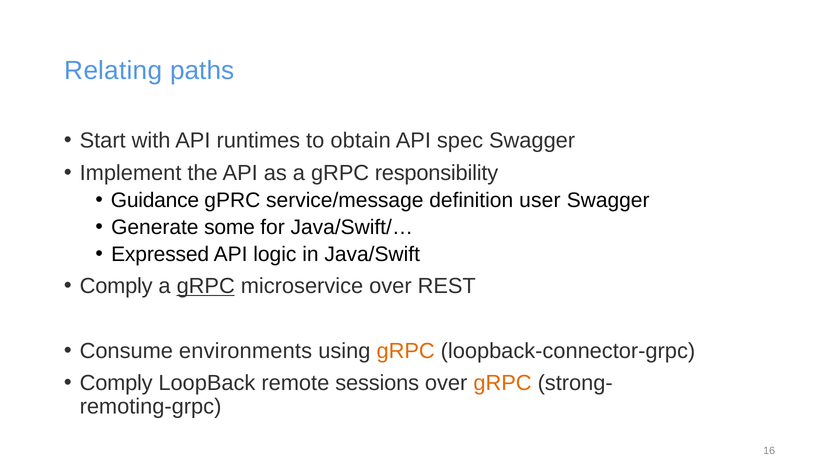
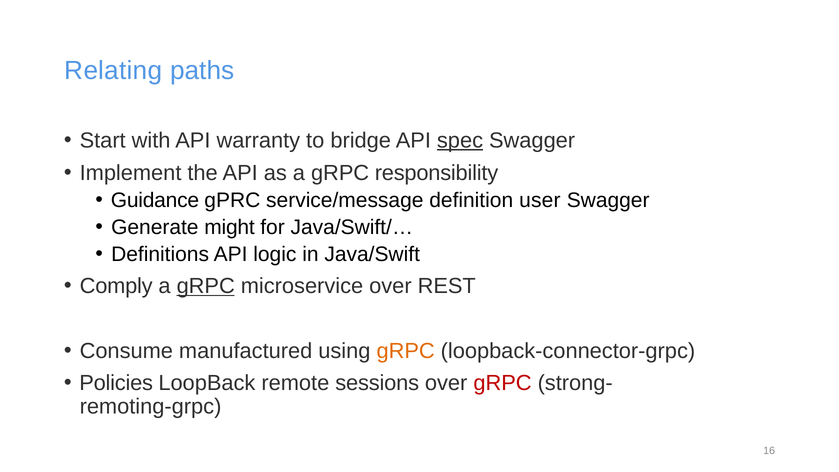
runtimes: runtimes -> warranty (258, 140)
obtain: obtain -> bridge (361, 140)
spec underline: none -> present (460, 140)
some: some -> might (230, 227)
Expressed: Expressed -> Definitions (160, 254)
environments: environments -> manufactured (246, 351)
Comply: Comply -> Policies (116, 383)
gRPC colour: orange -> red (503, 383)
